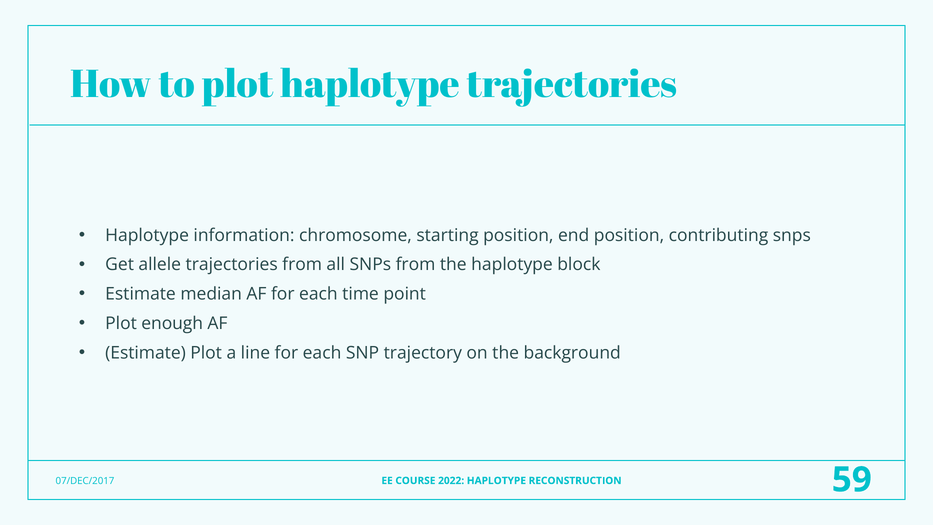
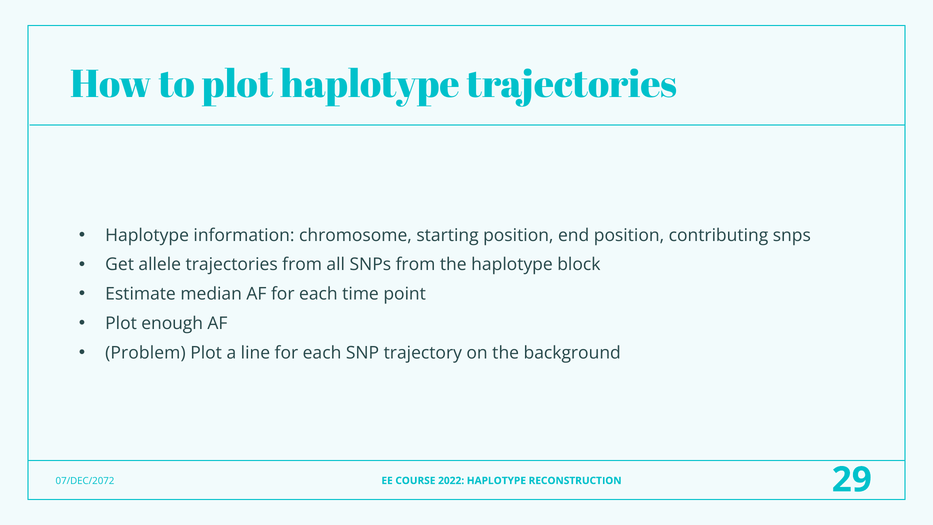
Estimate: Estimate -> Problem (145, 353)
07/DEC/2017: 07/DEC/2017 -> 07/DEC/2072 (85, 481)
59: 59 -> 29 (852, 480)
